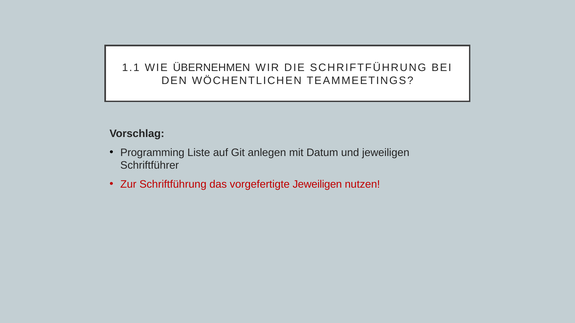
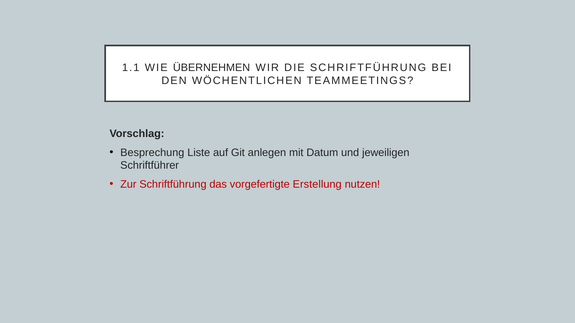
Programming: Programming -> Besprechung (152, 153)
vorgefertigte Jeweiligen: Jeweiligen -> Erstellung (317, 185)
